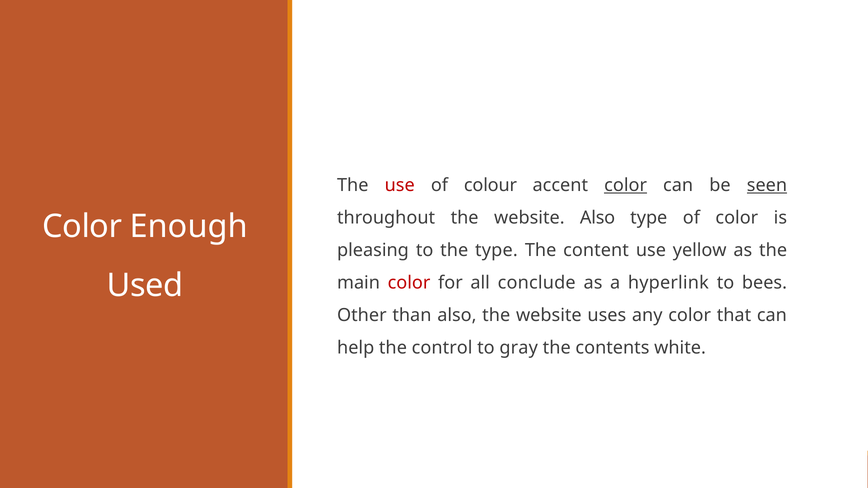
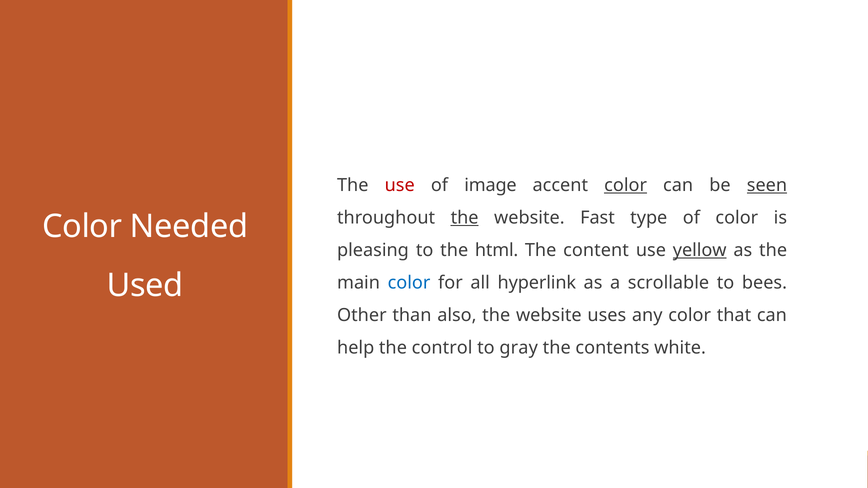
colour: colour -> image (490, 185)
the underline: none -> present (465, 218)
website Also: Also -> Fast (597, 218)
Enough: Enough -> Needed (189, 227)
the type: type -> html (497, 250)
yellow underline: none -> present (700, 250)
color colour: red -> blue (409, 283)
conclude: conclude -> hyperlink (537, 283)
hyperlink: hyperlink -> scrollable (668, 283)
